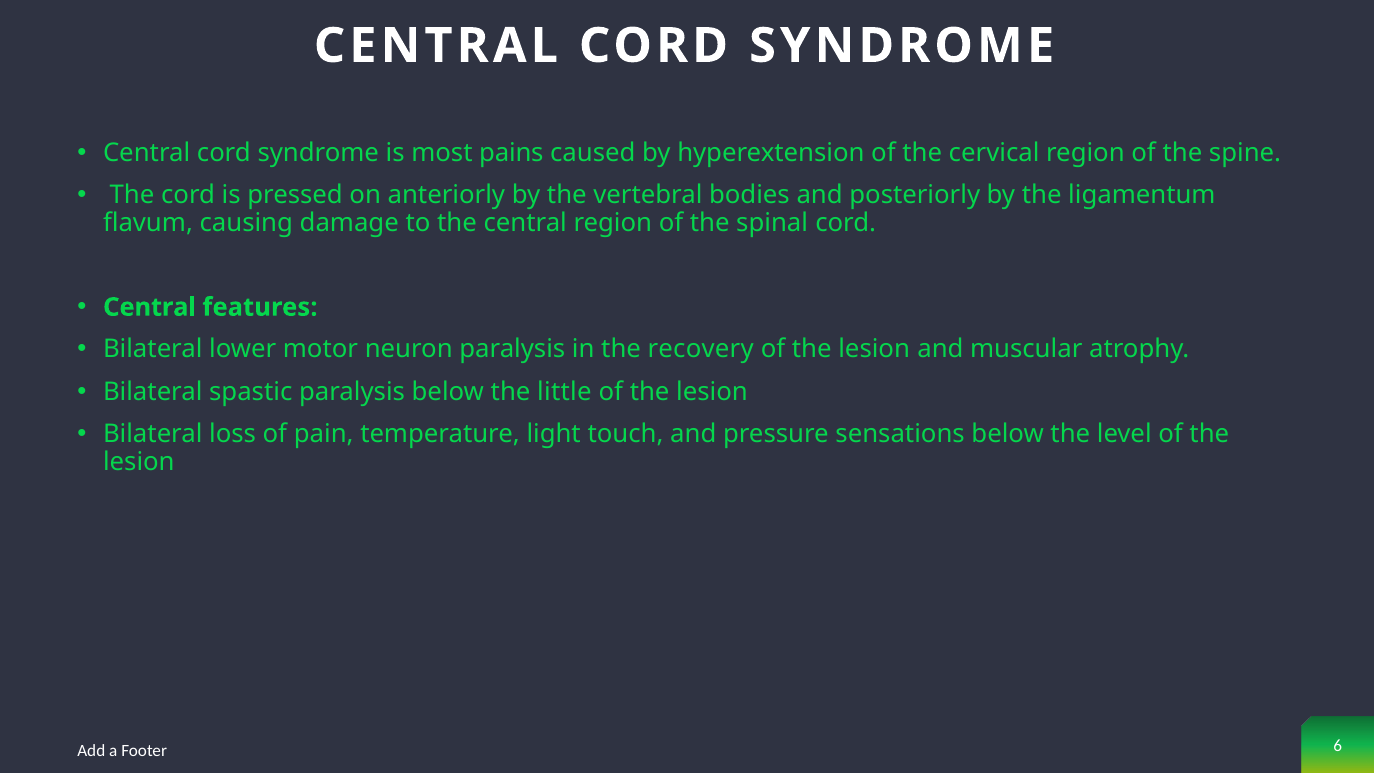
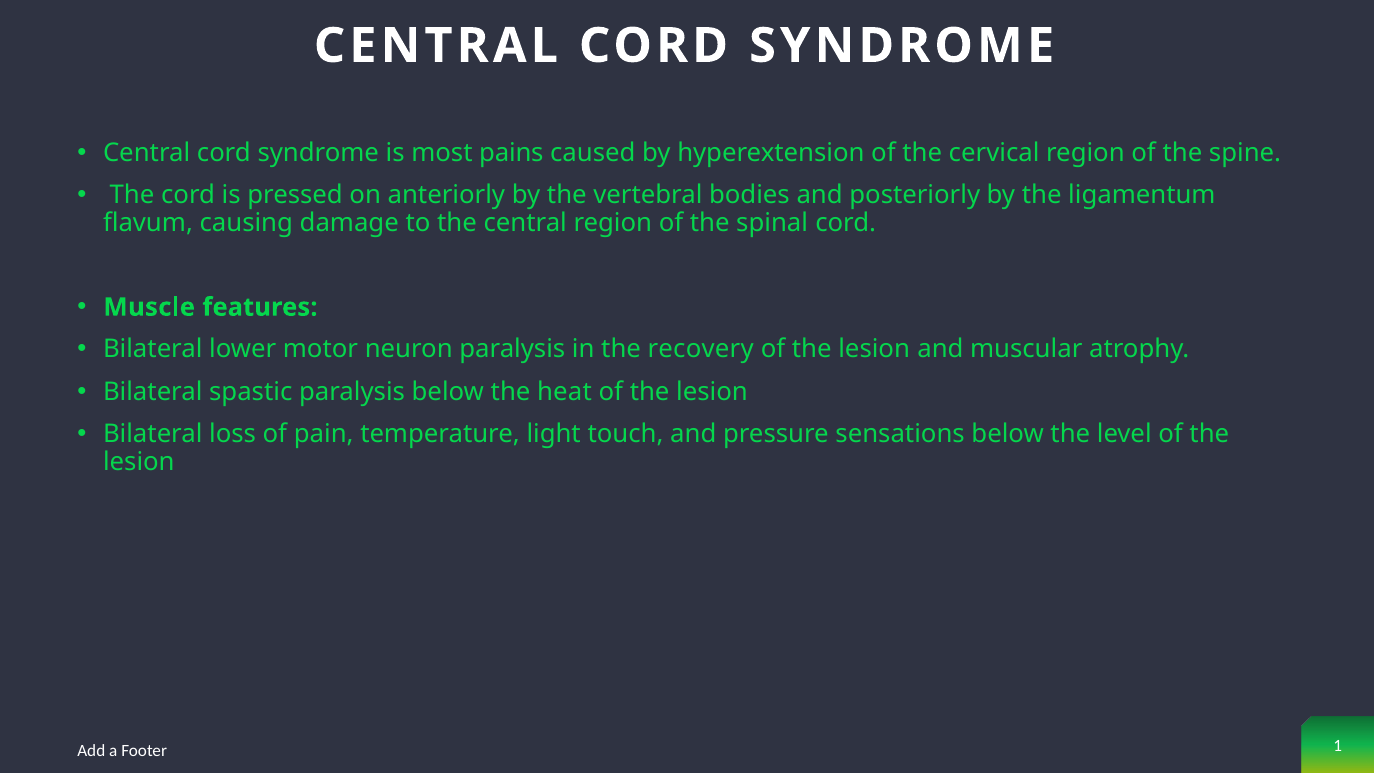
Central: Central -> Muscle (149, 307)
little: little -> heat (564, 391)
6: 6 -> 1 (1338, 746)
